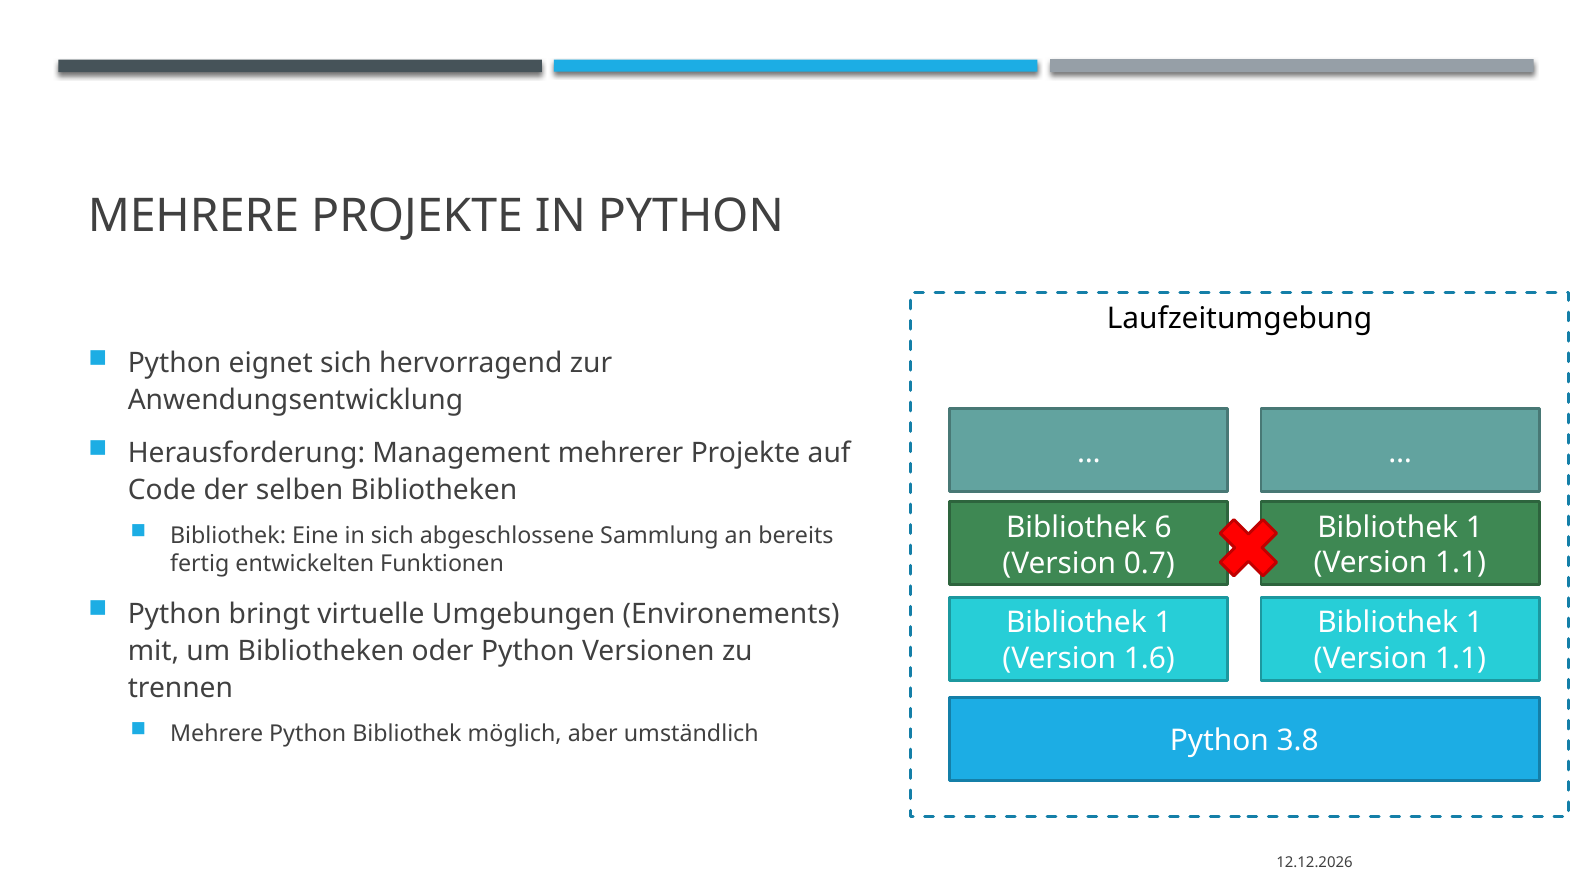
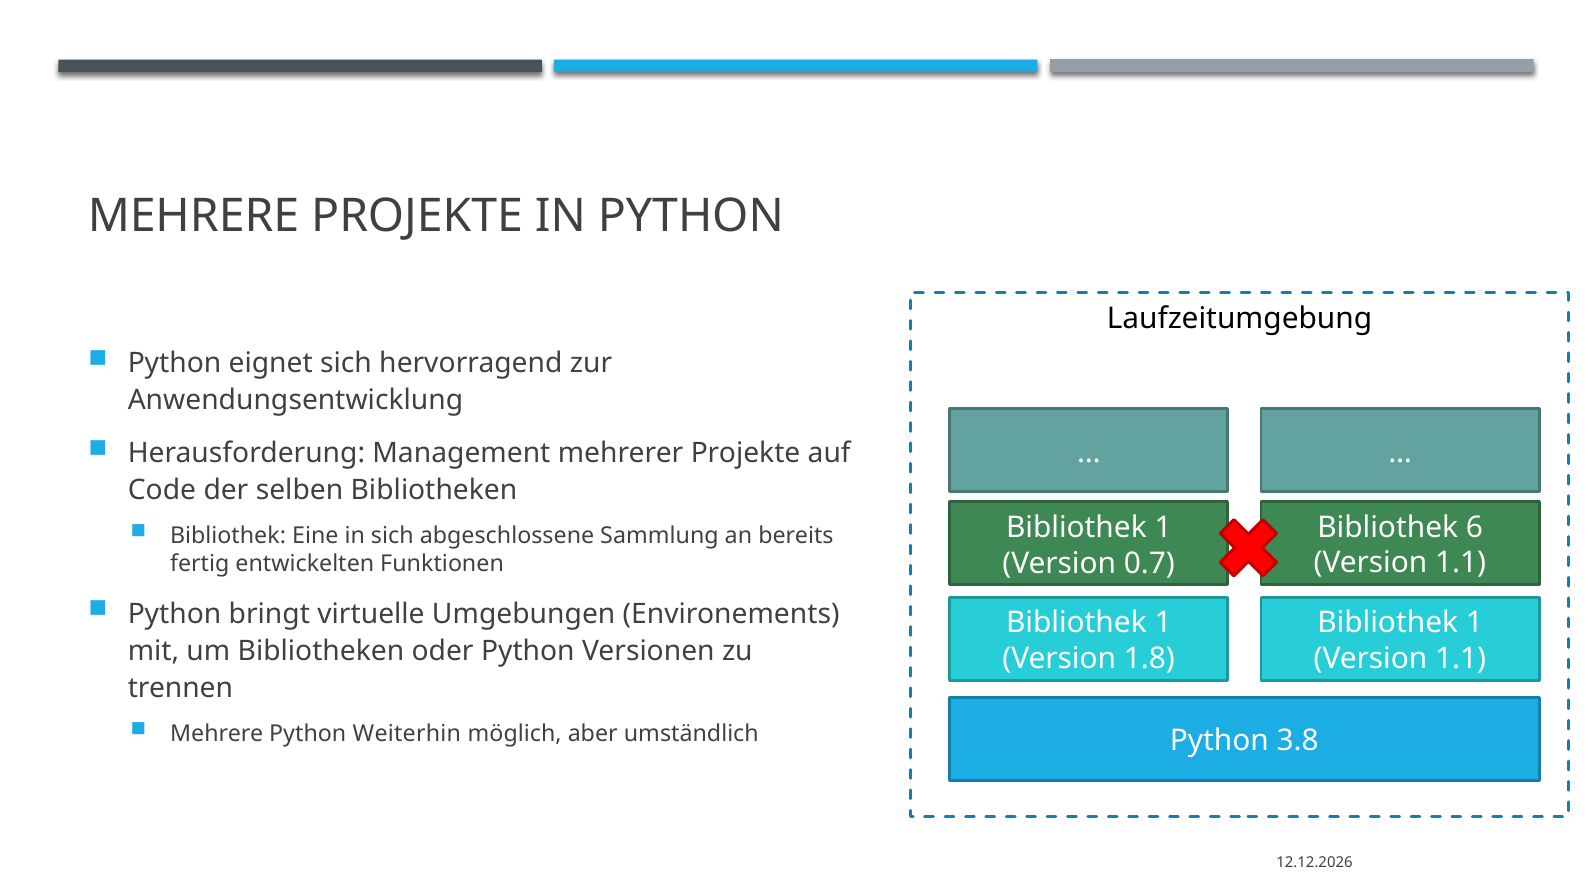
1: 1 -> 6 (1474, 527)
6: 6 -> 1 (1163, 527)
1.6: 1.6 -> 1.8 (1149, 658)
Python Bibliothek: Bibliothek -> Weiterhin (407, 733)
